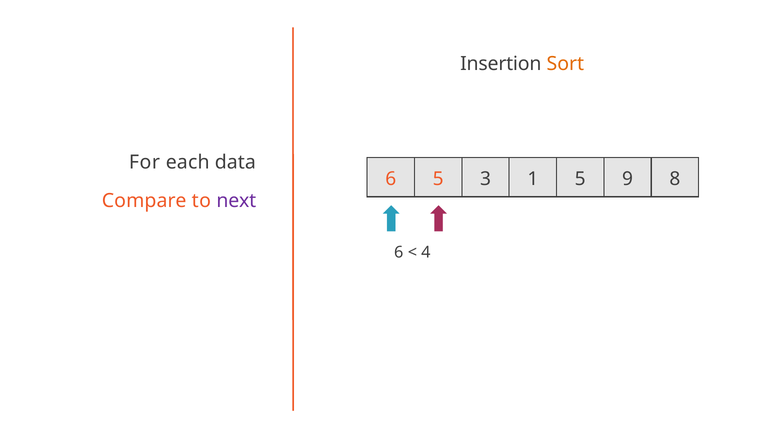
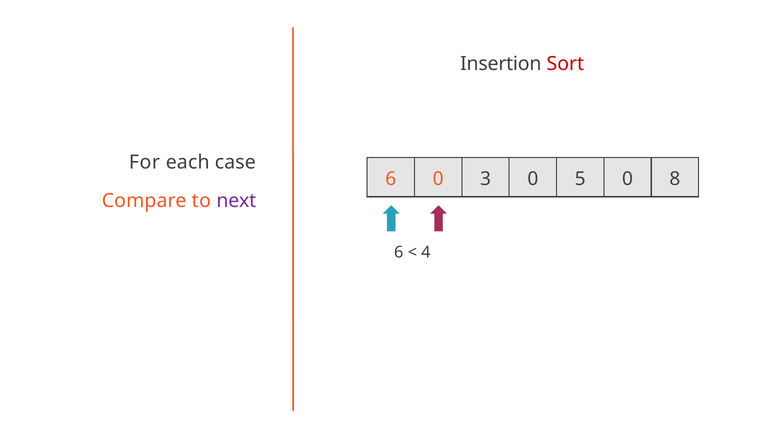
Sort colour: orange -> red (565, 64)
data: data -> case (235, 162)
6 5: 5 -> 0 (438, 179)
3 1: 1 -> 0 (533, 179)
5 9: 9 -> 0 (628, 179)
